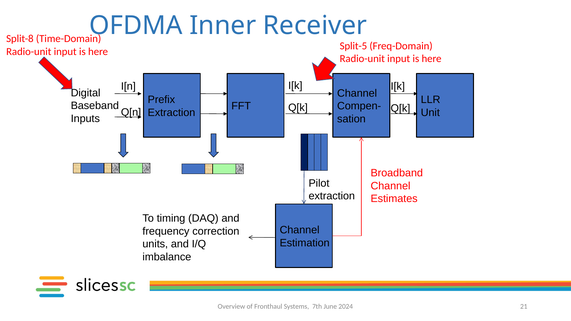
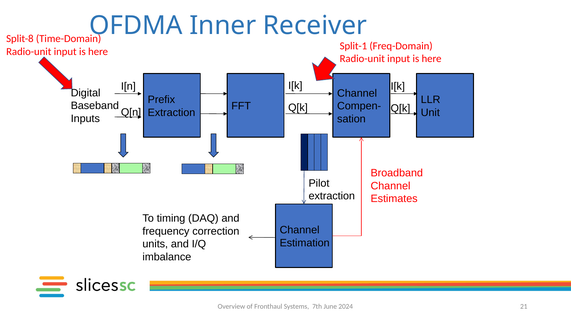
Split-5: Split-5 -> Split-1 (353, 46)
